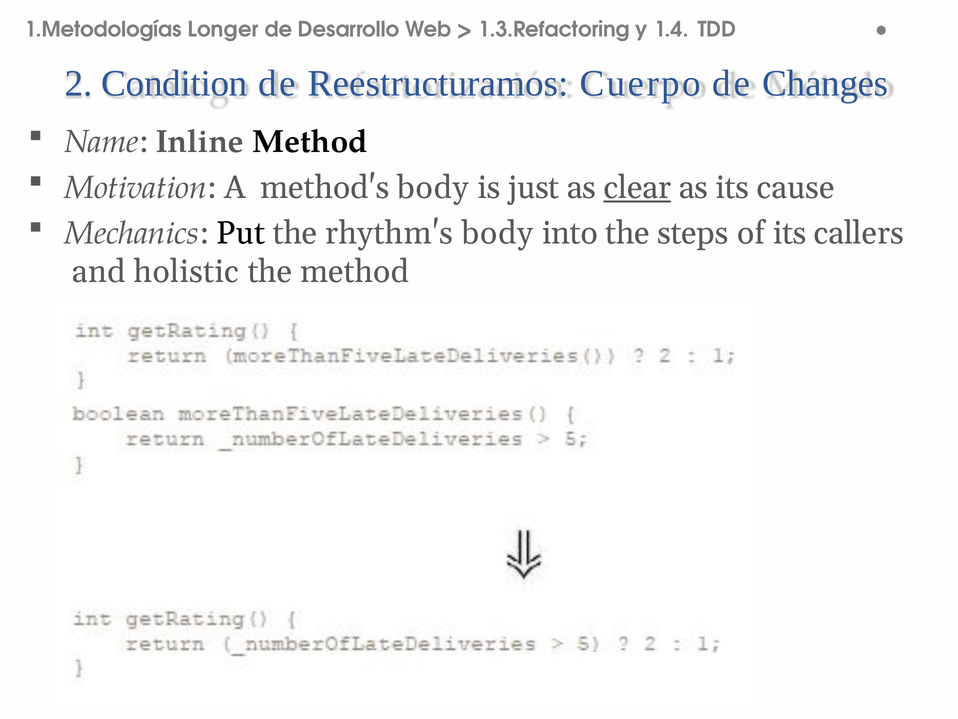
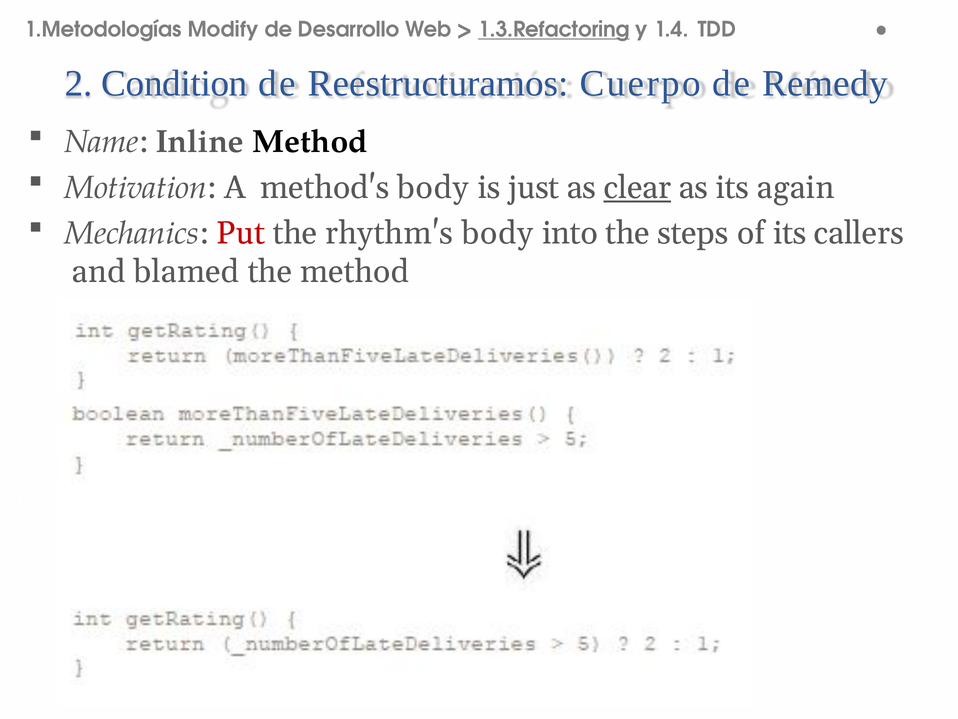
Longer: Longer -> Modify (223, 30)
1.3.Refactoring underline: none -> present (554, 30)
Changes: Changes -> Remedy (825, 83)
cause: cause -> again (796, 187)
Put colour: black -> red (241, 233)
holistic: holistic -> blamed (186, 272)
